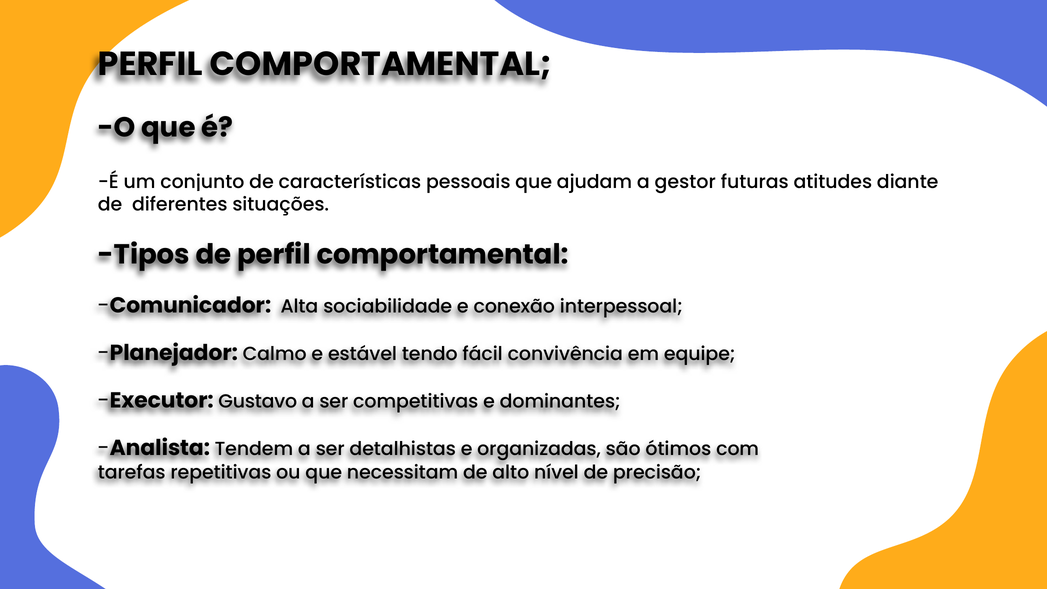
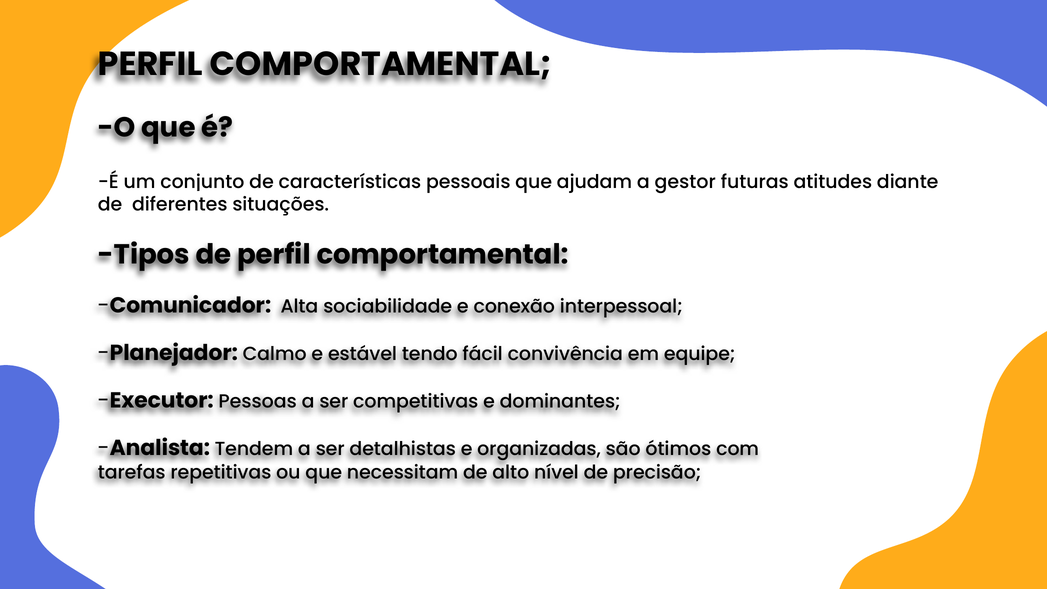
Gustavo: Gustavo -> Pessoas (258, 401)
